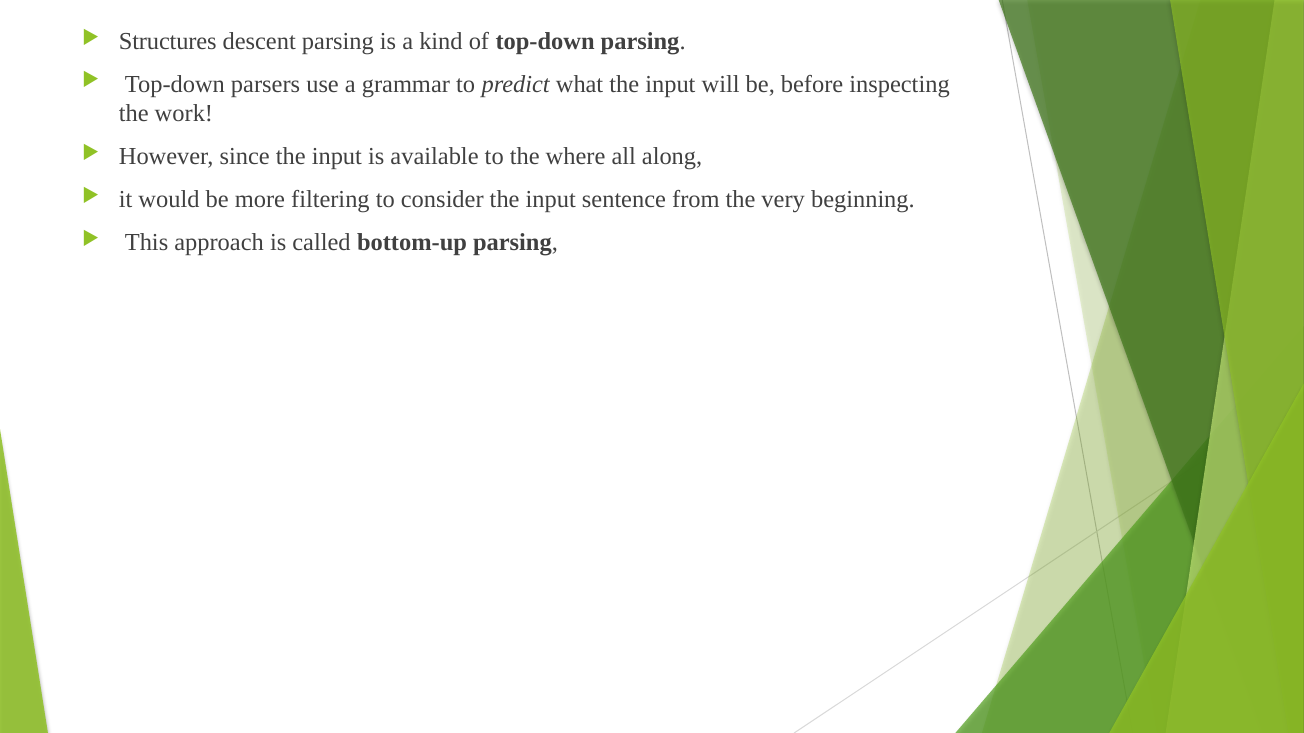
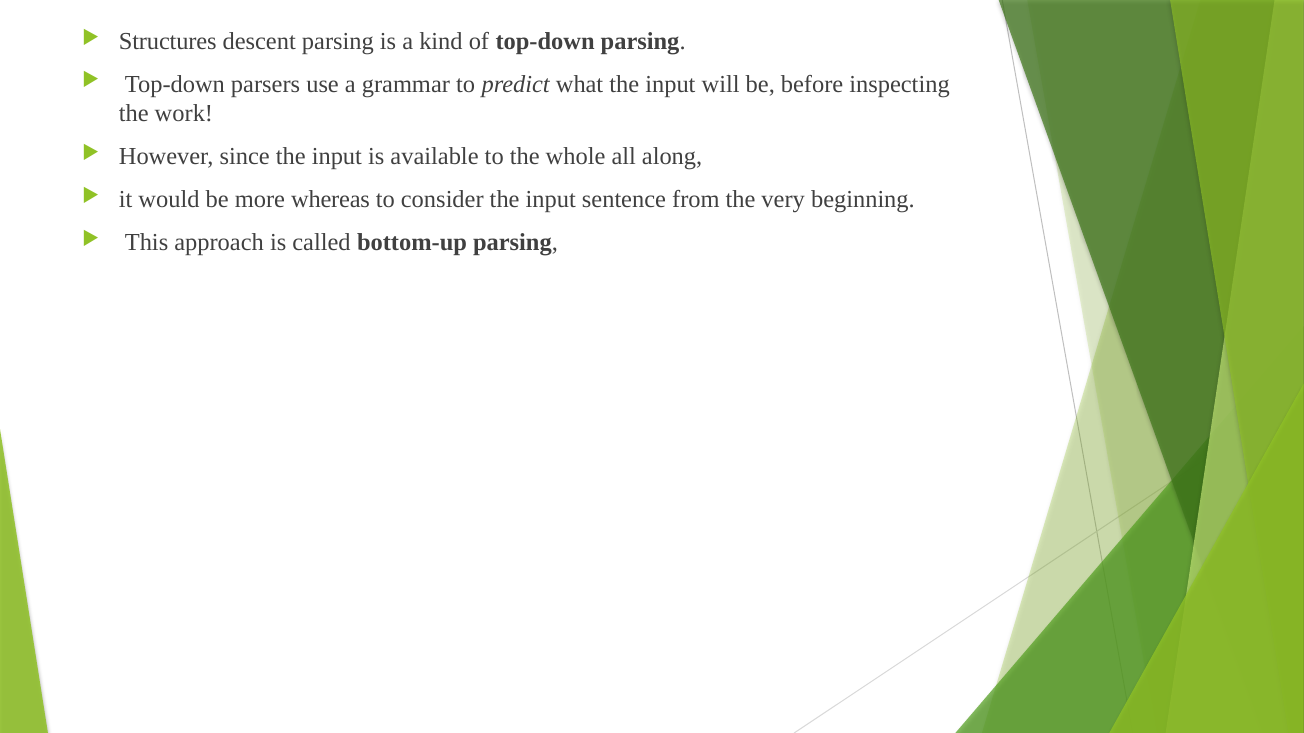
where: where -> whole (576, 156)
filtering: filtering -> whereas (331, 199)
